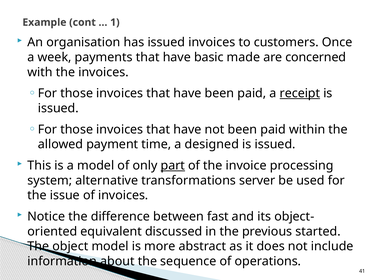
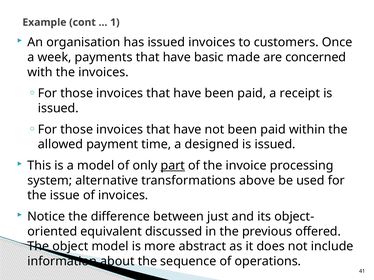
receipt underline: present -> none (300, 93)
server: server -> above (257, 181)
fast: fast -> just (218, 217)
started: started -> offered (318, 232)
